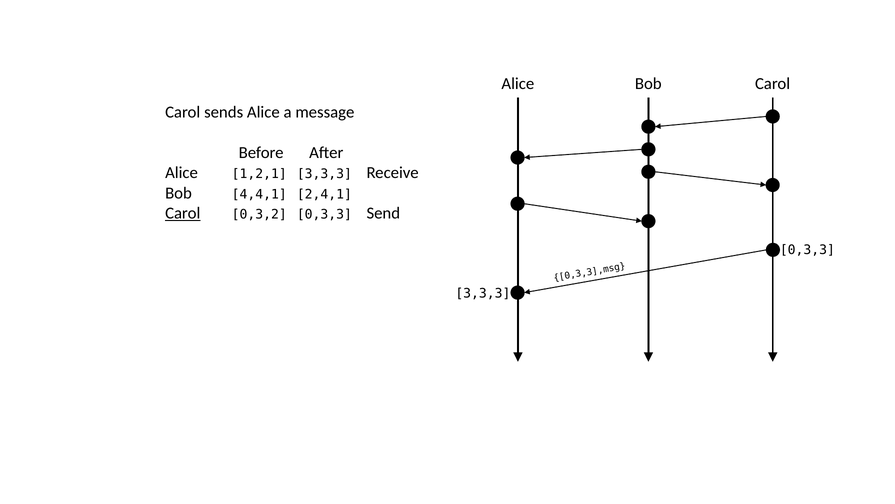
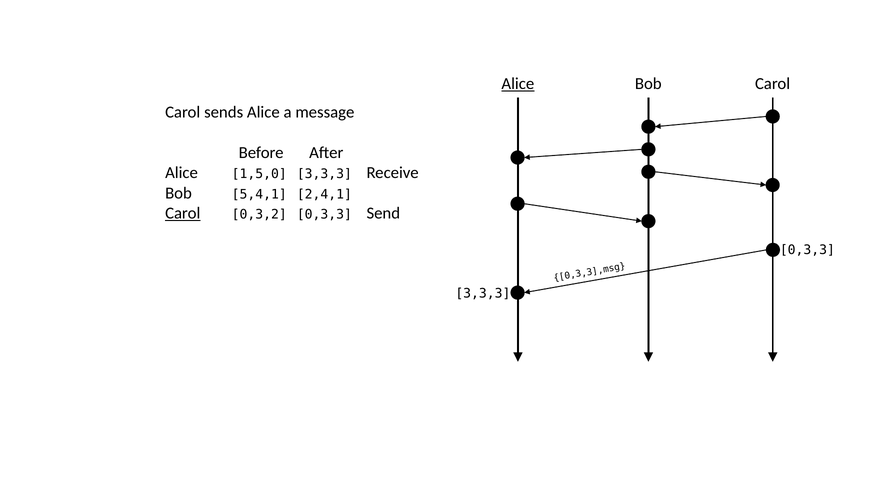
Alice underline: none -> present (518, 83)
1,2,1: 1,2,1 -> 1,5,0 (259, 174)
4,4,1: 4,4,1 -> 5,4,1 (259, 194)
